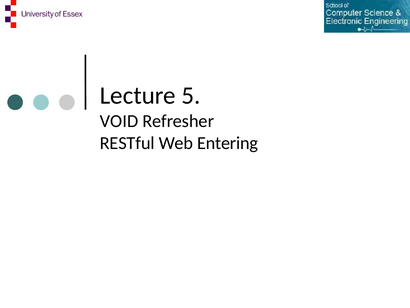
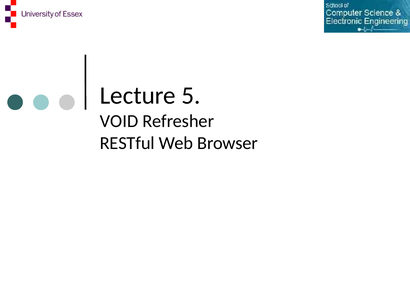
Entering: Entering -> Browser (227, 143)
